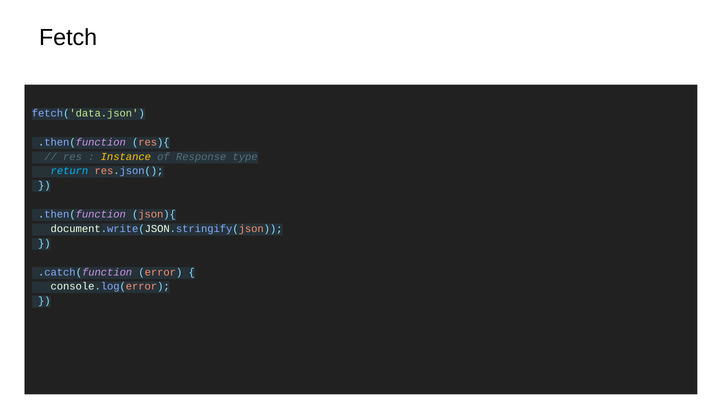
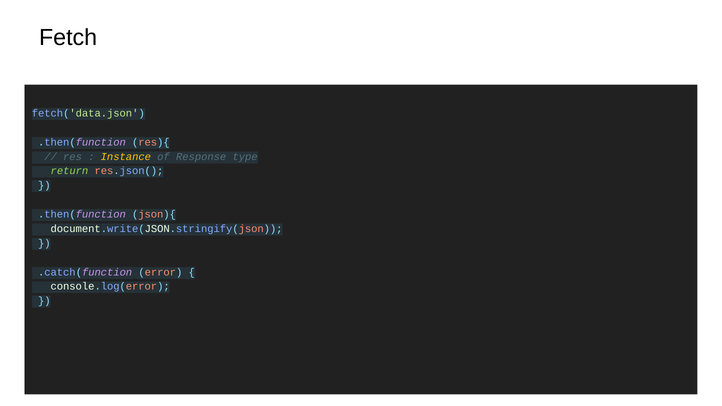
return colour: light blue -> light green (69, 171)
